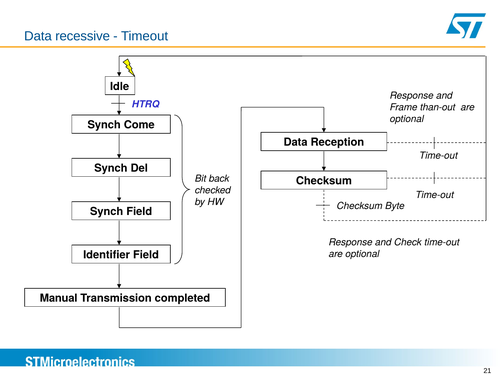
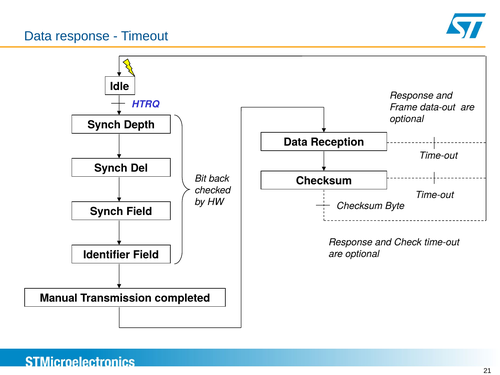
Data recessive: recessive -> response (83, 36)
than-out: than-out -> data-out (438, 107)
Come: Come -> Depth (139, 125)
